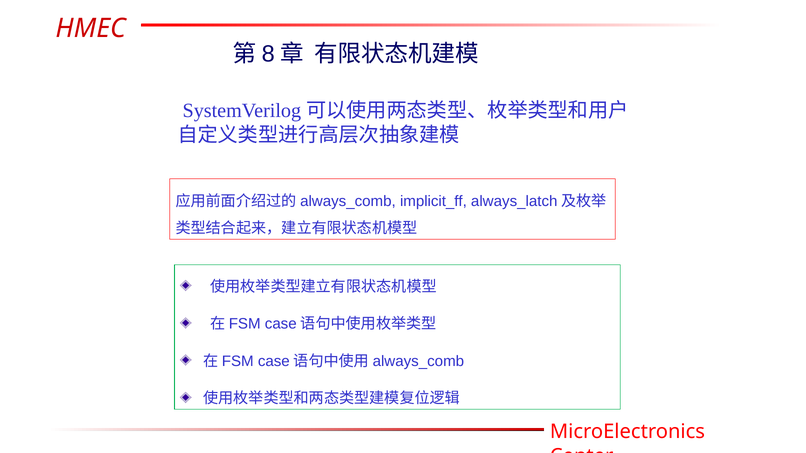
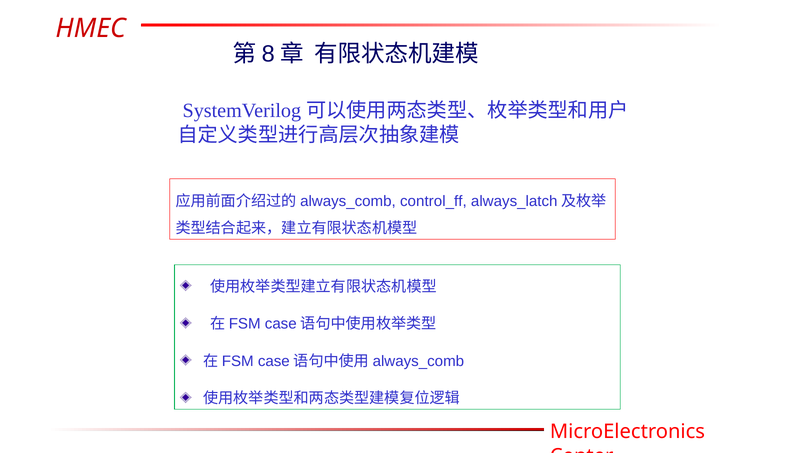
implicit_ff: implicit_ff -> control_ff (433, 201)
